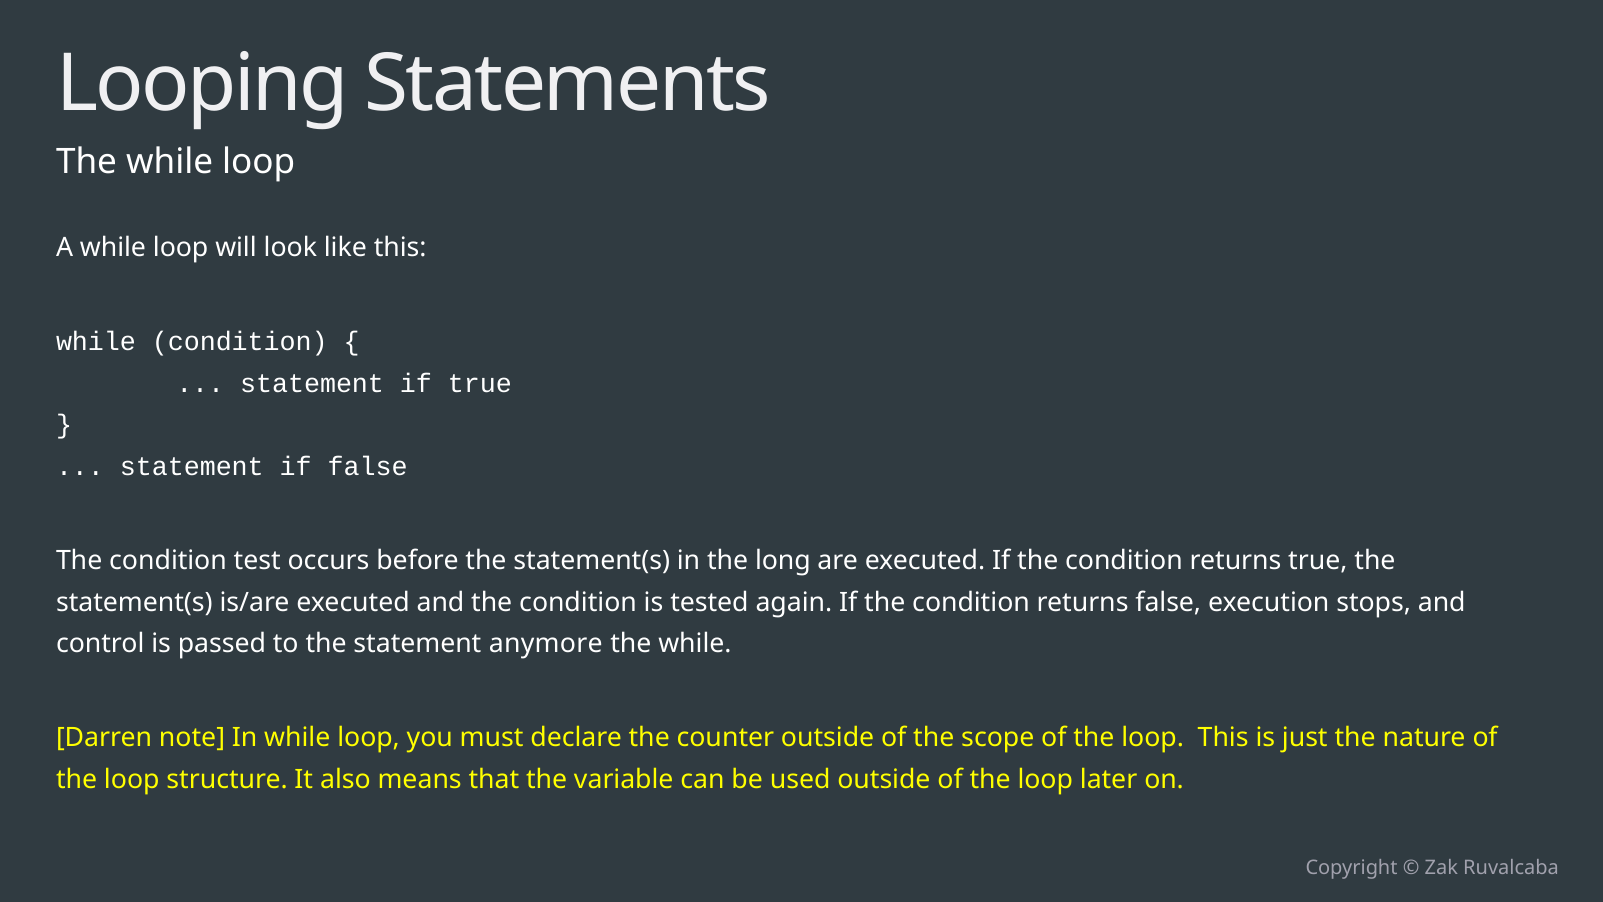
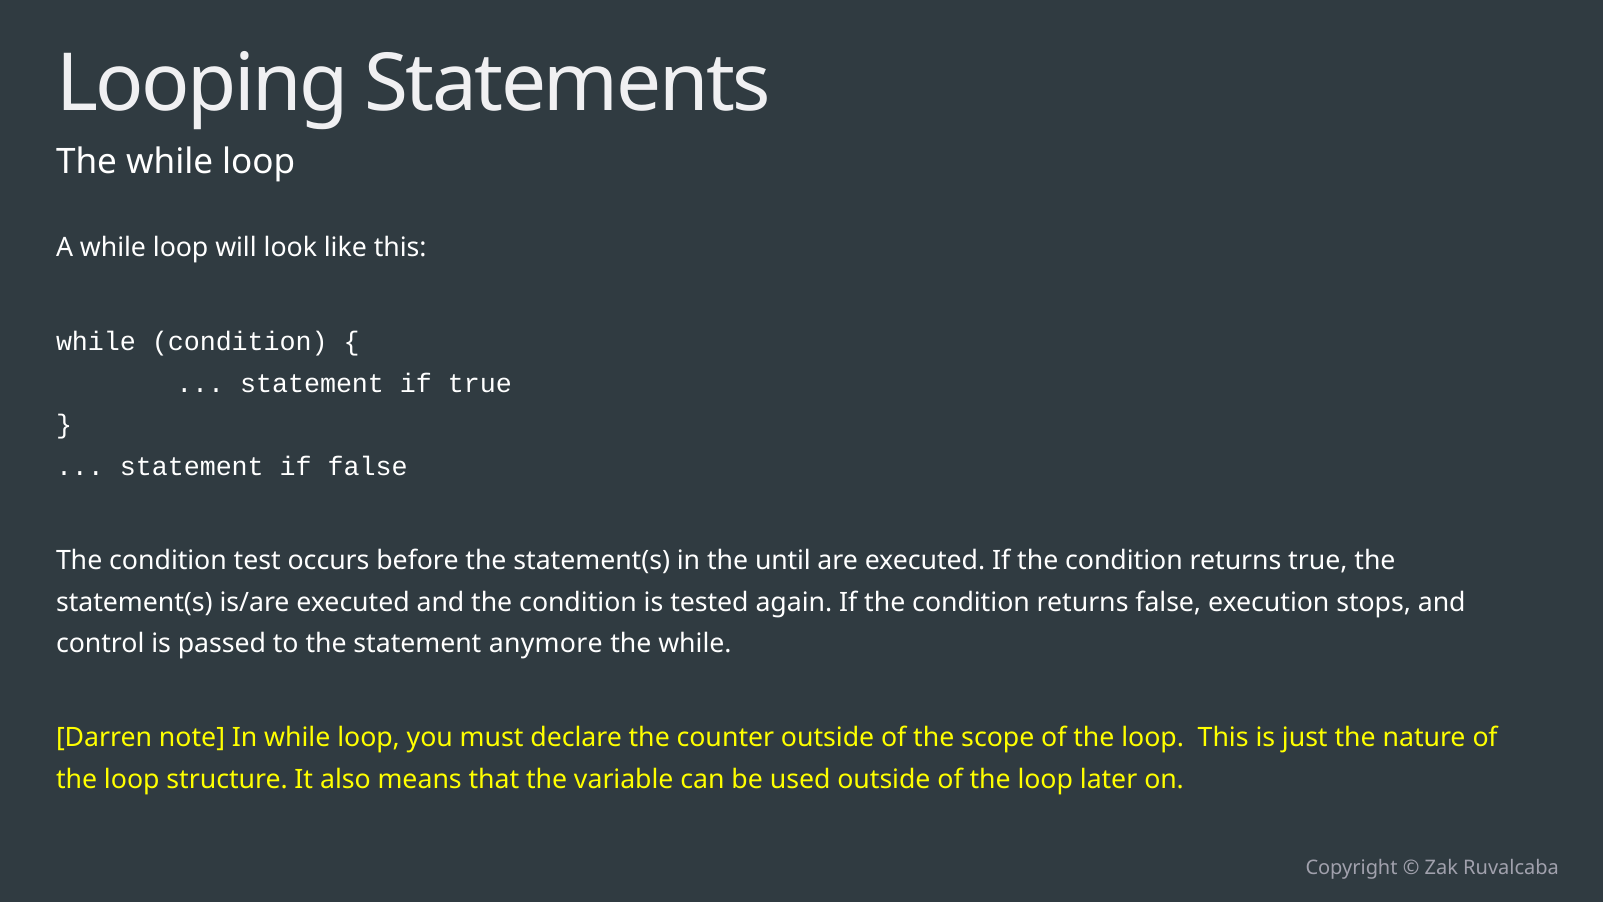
long: long -> until (783, 561)
